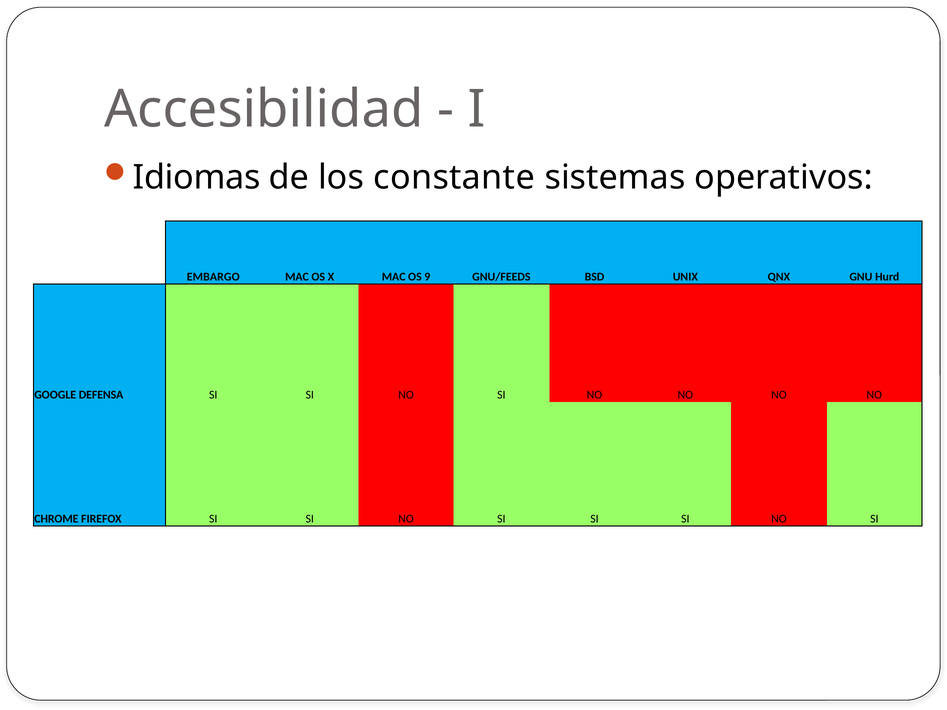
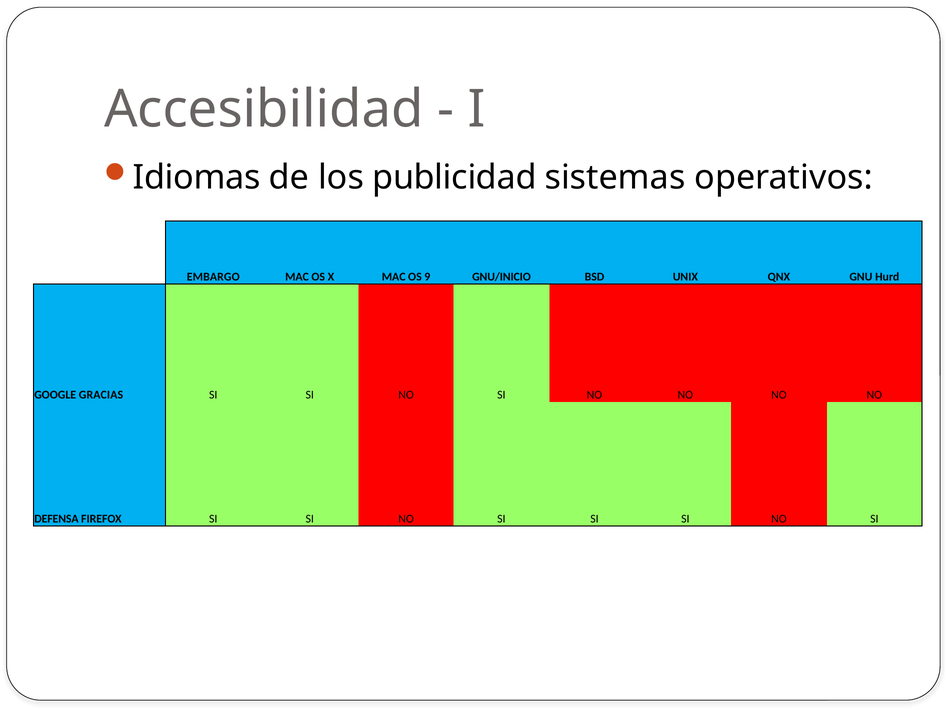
constante: constante -> publicidad (454, 178)
GNU/FEEDS: GNU/FEEDS -> GNU/INICIO (501, 277)
DEFENSA: DEFENSA -> GRACIAS (101, 395)
CHROME: CHROME -> DEFENSA (56, 519)
